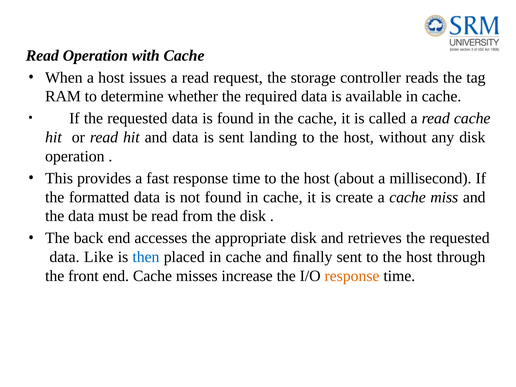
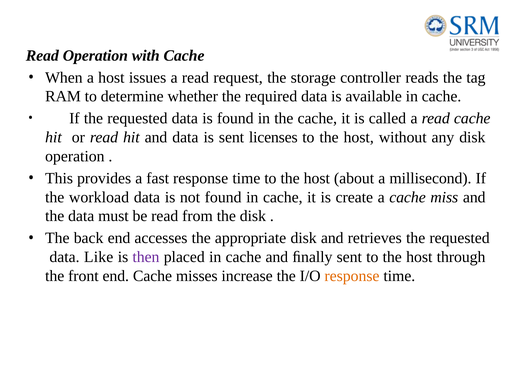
landing: landing -> licenses (273, 137)
formatted: formatted -> workload (99, 197)
then colour: blue -> purple (146, 257)
